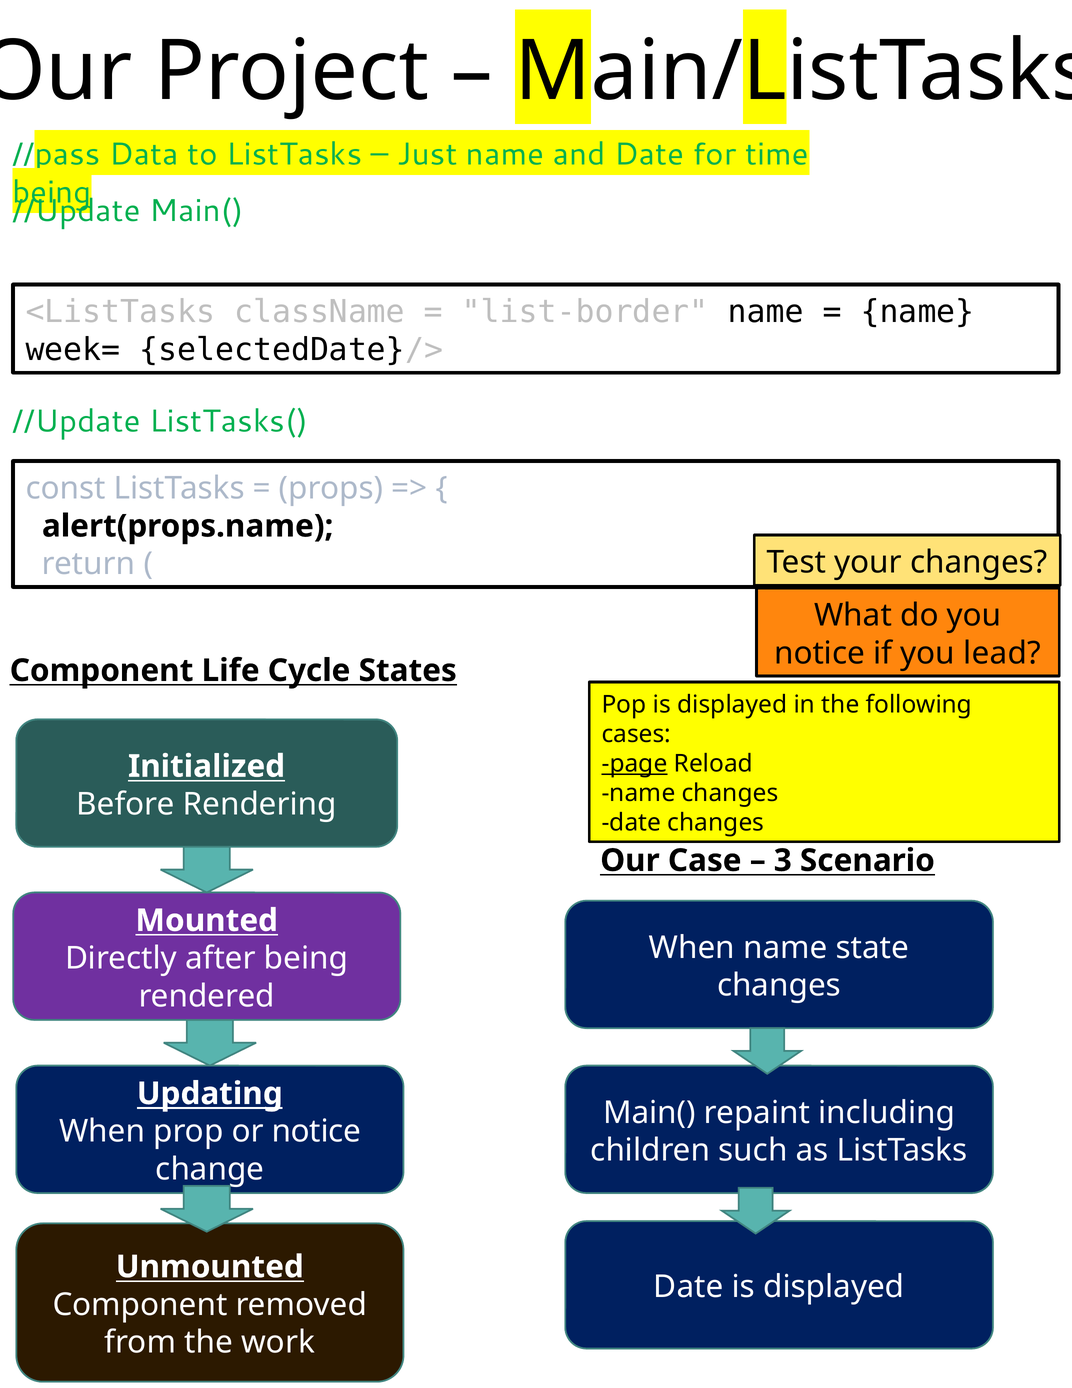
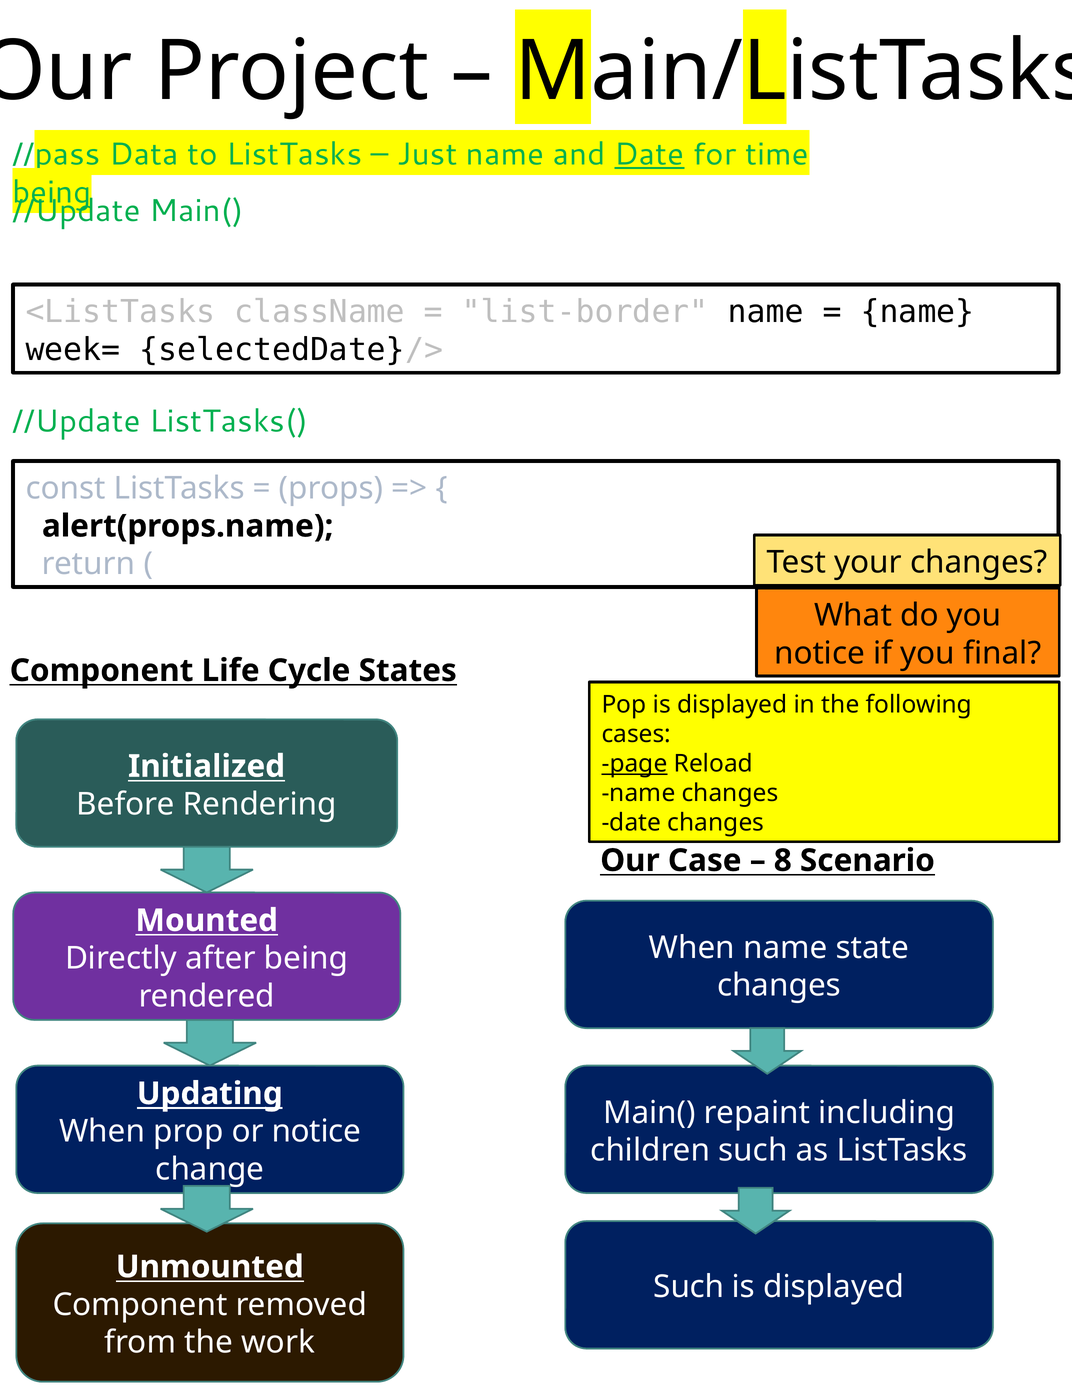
Date underline: none -> present (649, 154)
lead: lead -> final (1002, 653)
3: 3 -> 8 (783, 860)
Date: Date -> Such (689, 1286)
